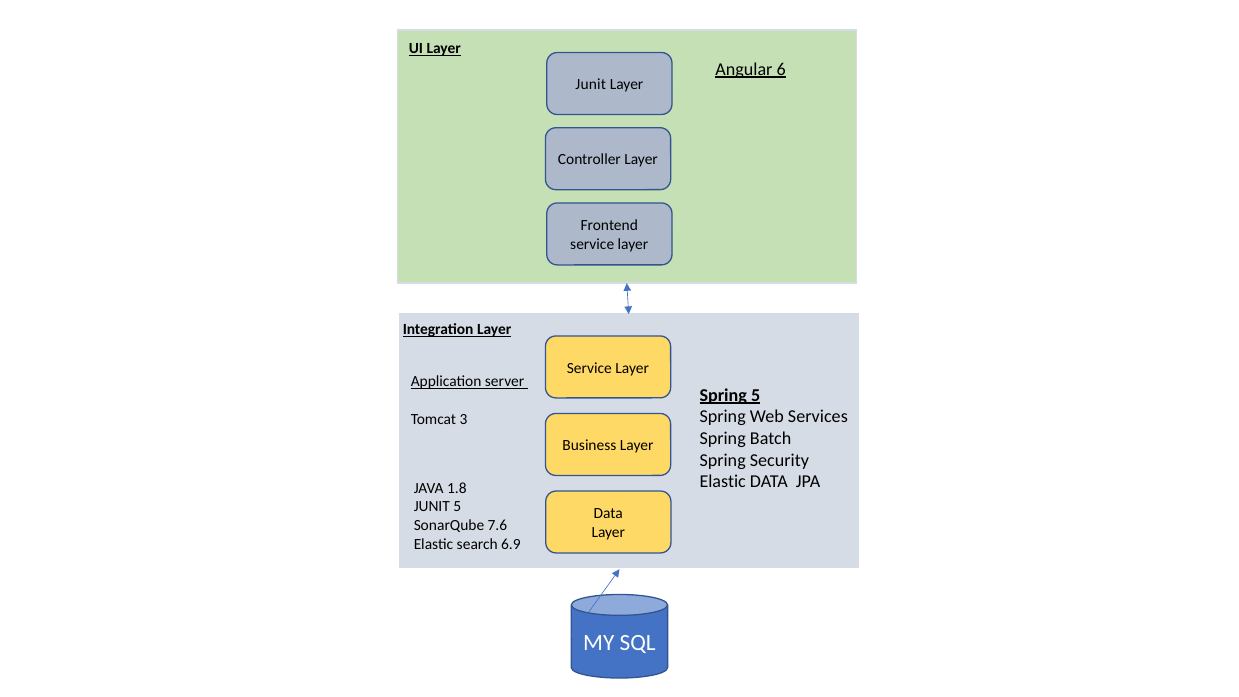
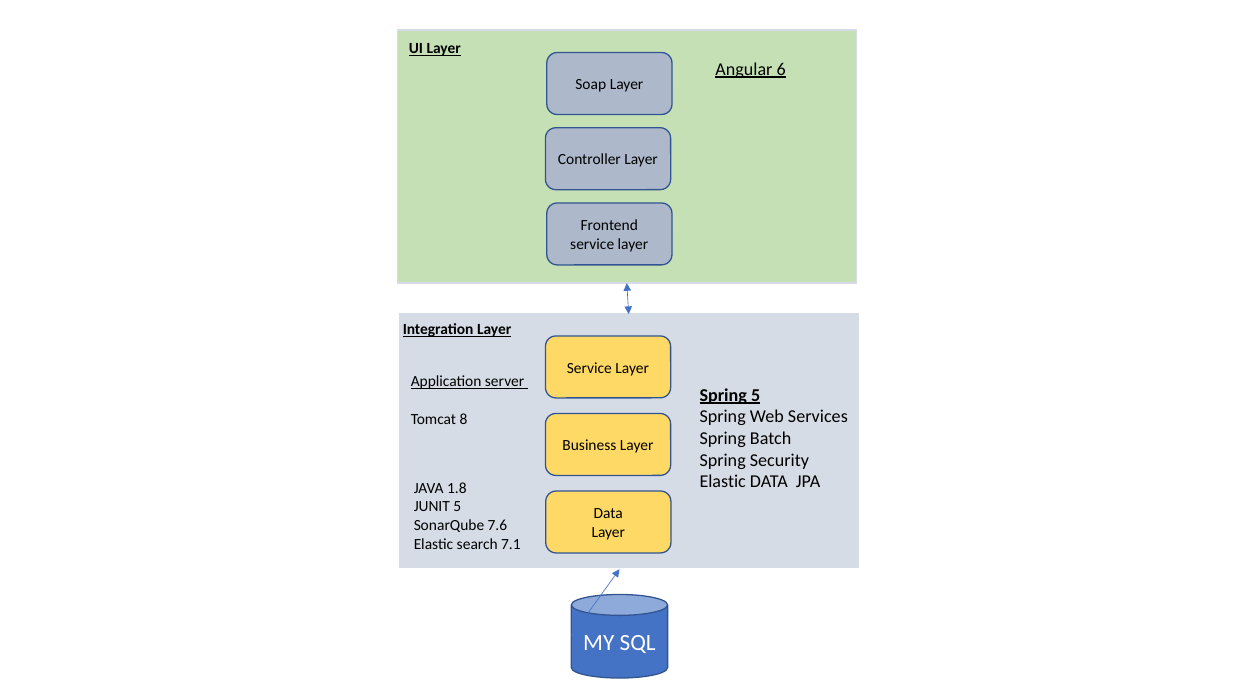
Junit: Junit -> Soap (591, 85)
3: 3 -> 8 (464, 419)
6.9: 6.9 -> 7.1 (511, 544)
